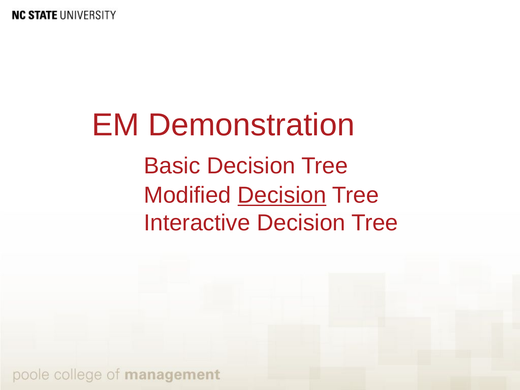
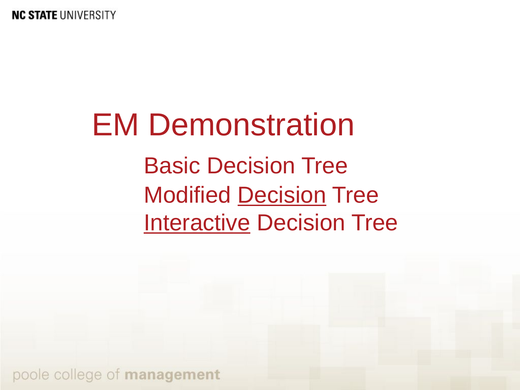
Interactive underline: none -> present (197, 223)
